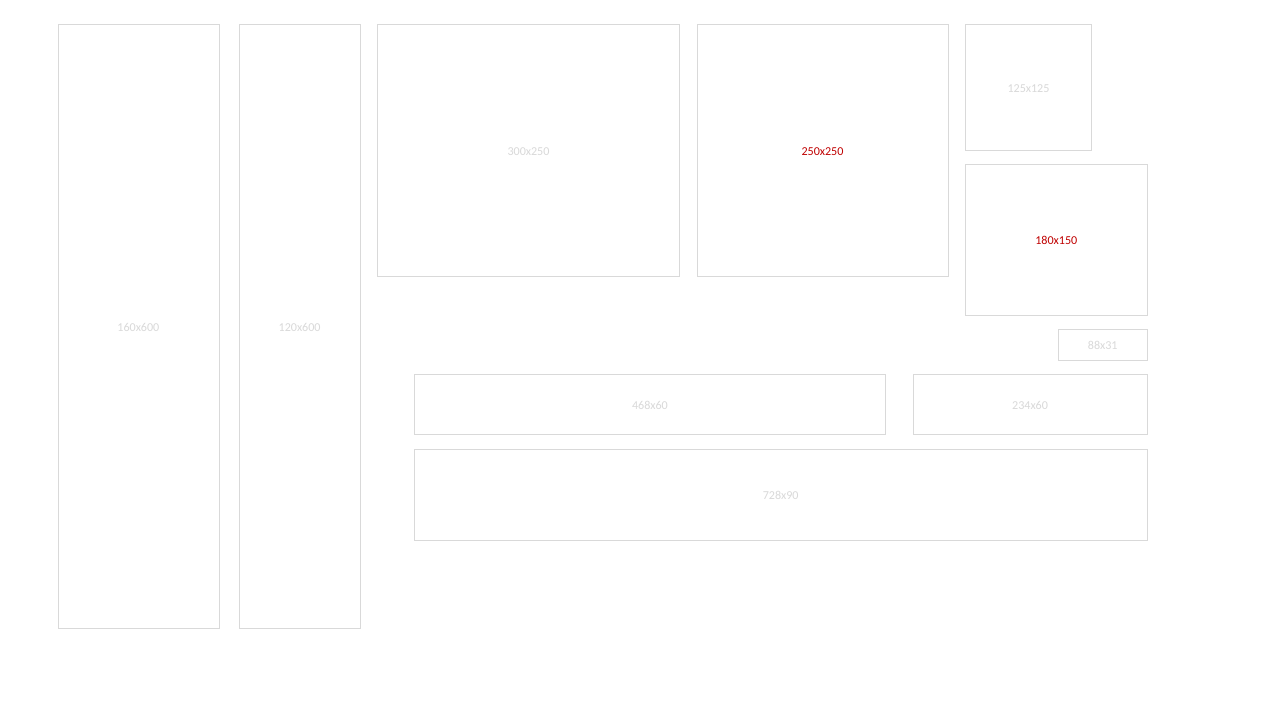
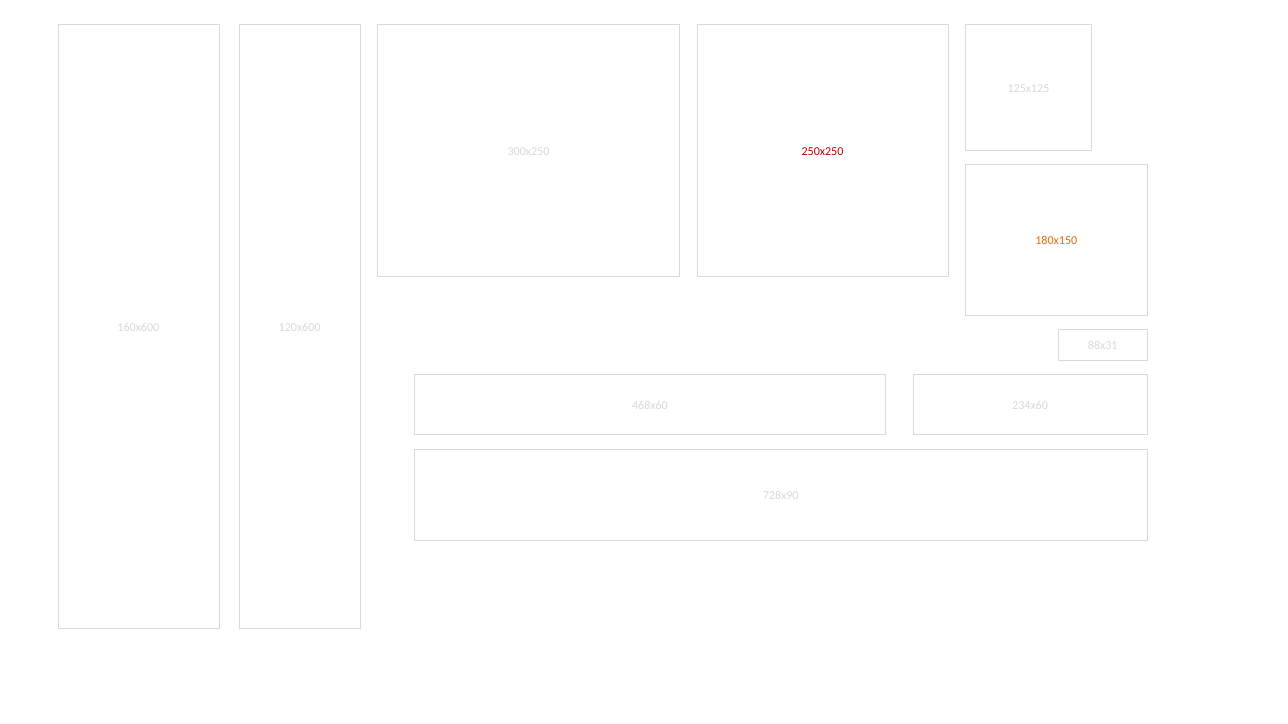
180x150 colour: red -> orange (1056, 241)
